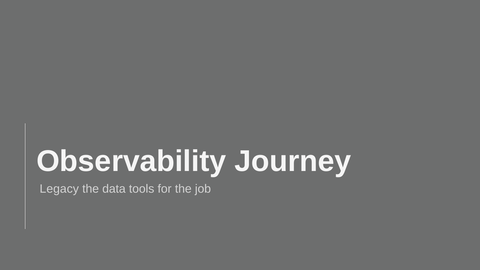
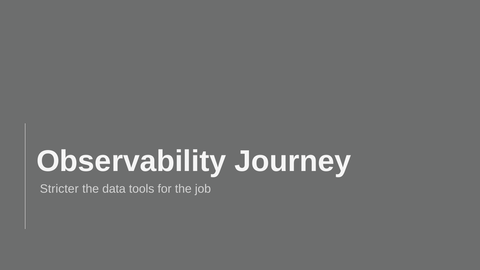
Legacy: Legacy -> Stricter (59, 189)
